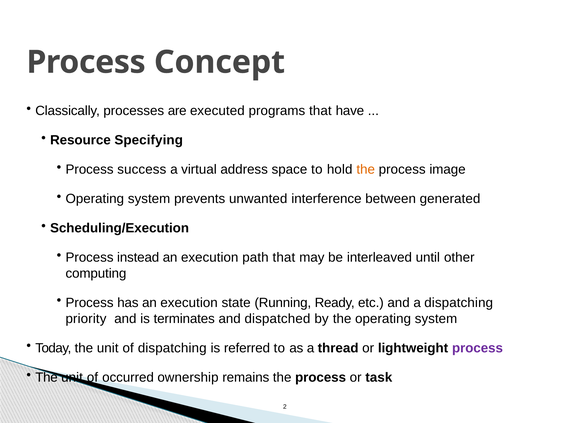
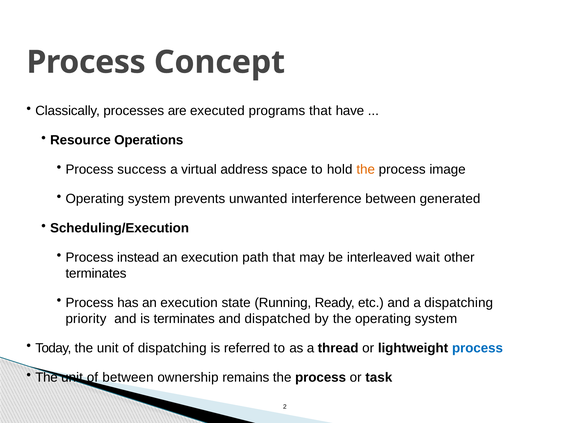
Specifying: Specifying -> Operations (149, 140)
until: until -> wait (428, 258)
computing: computing -> terminates (96, 273)
process colour: purple -> blue (477, 348)
of occurred: occurred -> between (128, 377)
